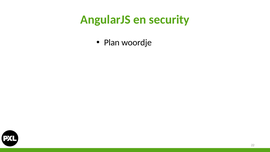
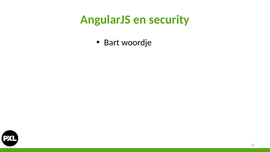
Plan: Plan -> Bart (112, 42)
